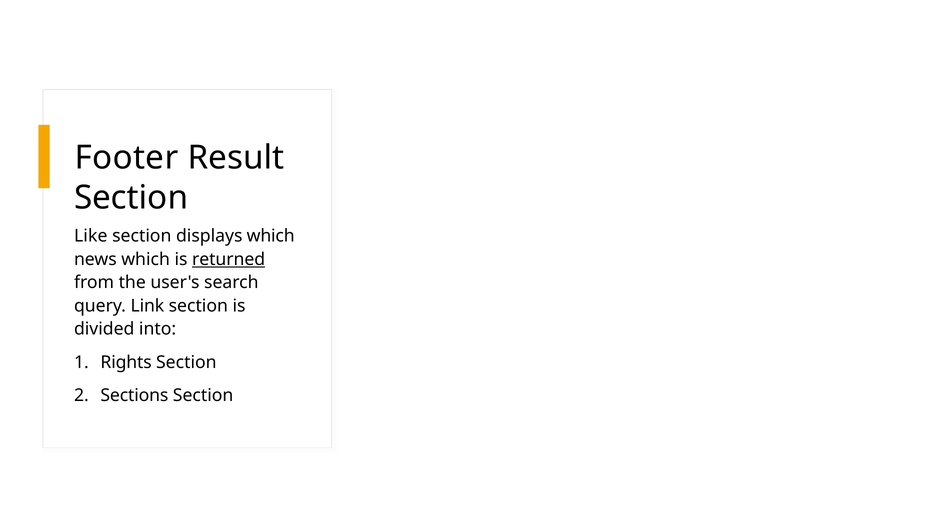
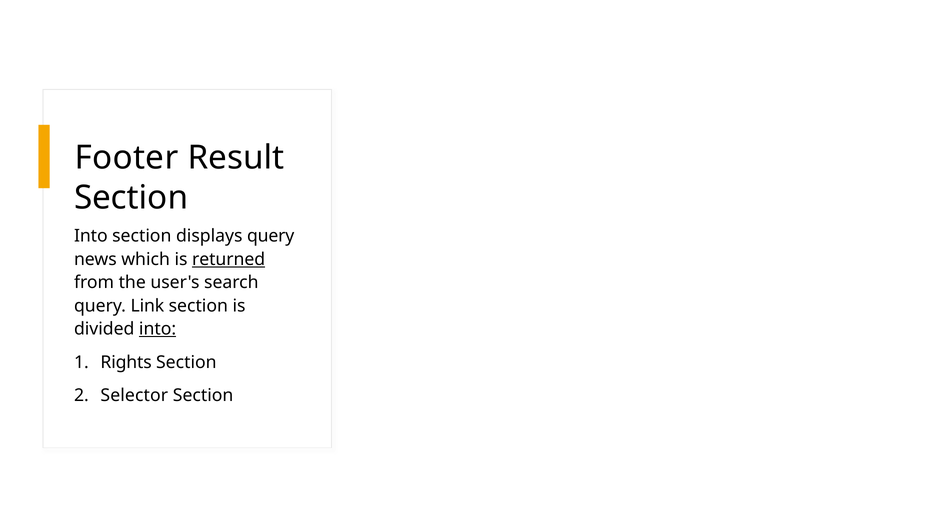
Like: Like -> Into (91, 236)
displays which: which -> query (271, 236)
into underline: none -> present (158, 329)
Sections: Sections -> Selector (134, 395)
